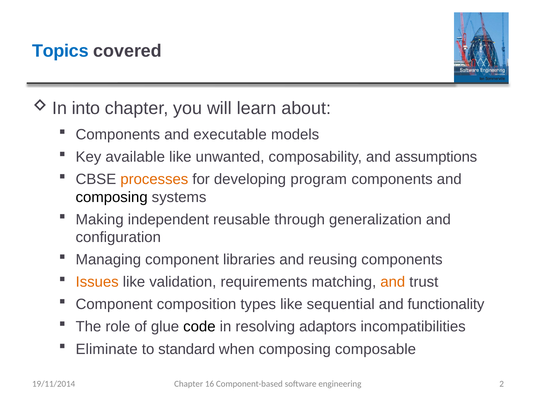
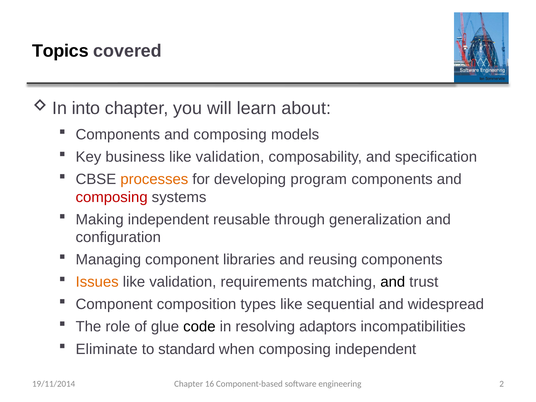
Topics colour: blue -> black (60, 51)
executable: executable -> composing (230, 135)
available: available -> business (135, 157)
unwanted: unwanted -> validation (230, 157)
assumptions: assumptions -> specification (436, 157)
composing colour: black -> red (112, 197)
and colour: orange -> black (393, 282)
functionality: functionality -> widespread (446, 304)
composing composable: composable -> independent (376, 349)
